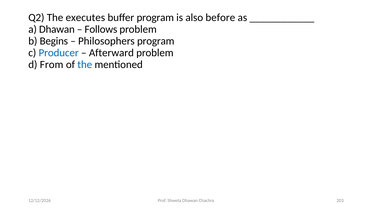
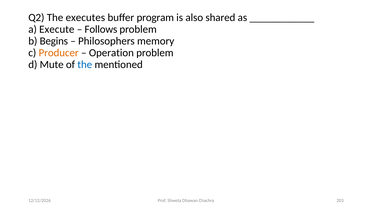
before: before -> shared (220, 18)
a Dhawan: Dhawan -> Execute (57, 29)
Philosophers program: program -> memory (156, 41)
Producer colour: blue -> orange (59, 53)
Afterward: Afterward -> Operation (111, 53)
From: From -> Mute (52, 64)
